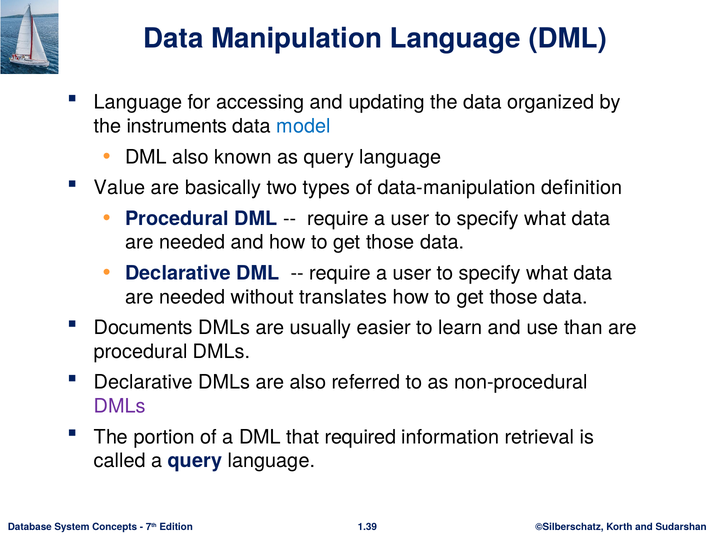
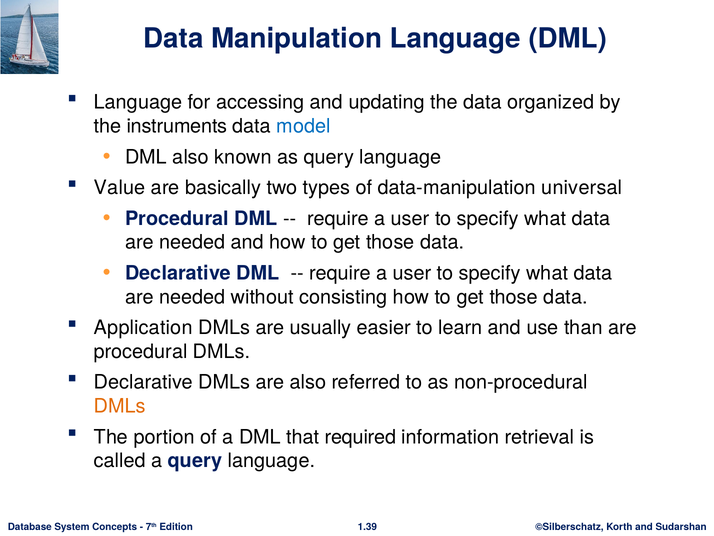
definition: definition -> universal (582, 188)
translates: translates -> consisting (343, 297)
Documents: Documents -> Application (143, 327)
DMLs colour: purple -> orange (120, 406)
